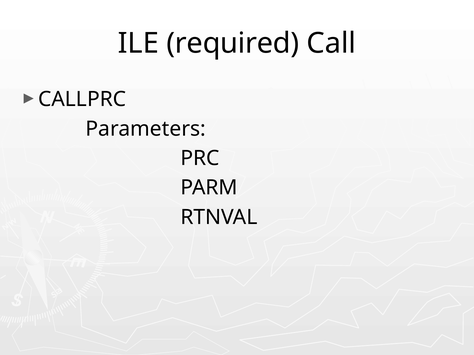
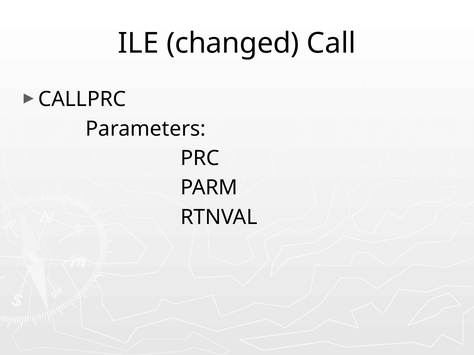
required: required -> changed (233, 43)
